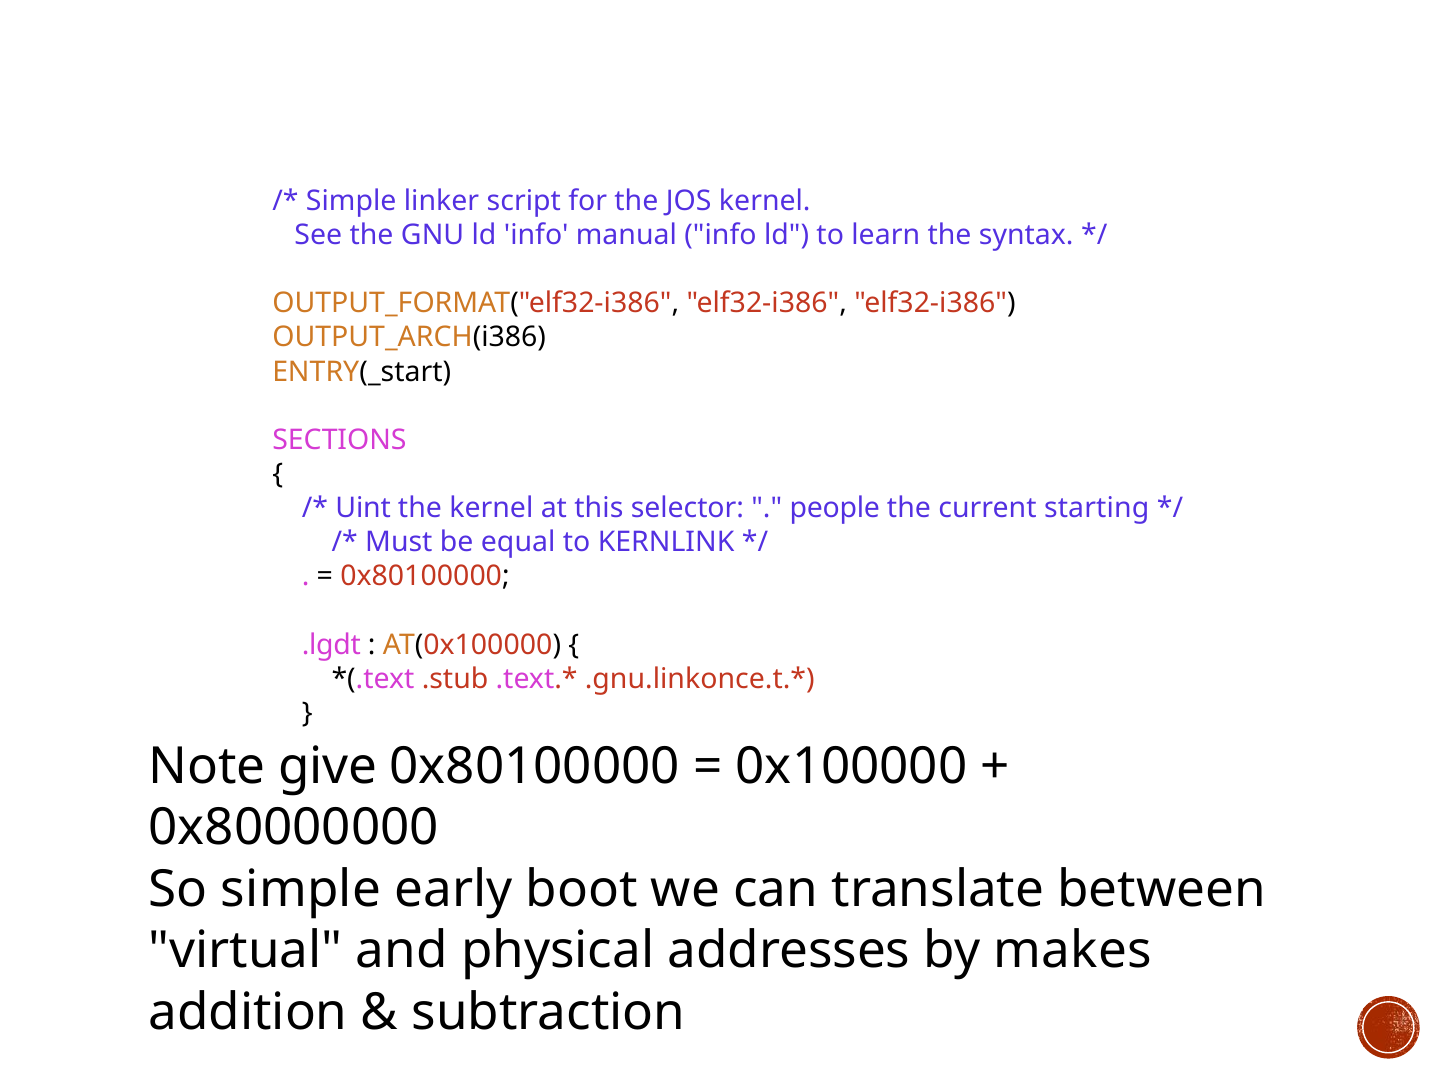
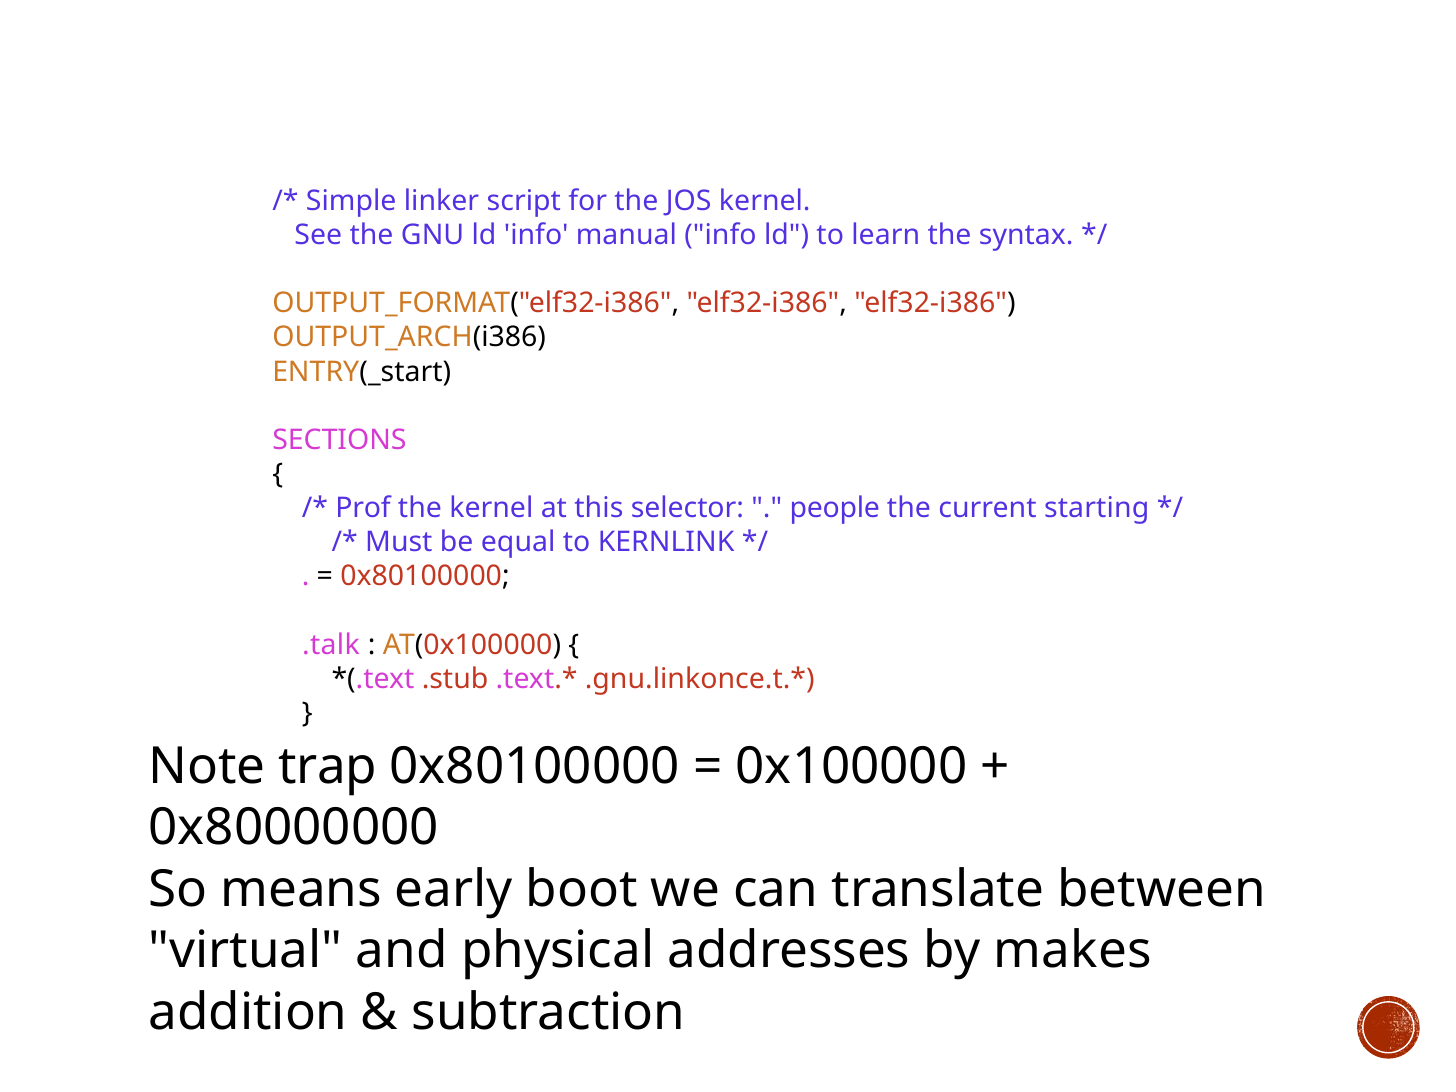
Uint: Uint -> Prof (363, 508)
.lgdt: .lgdt -> .talk (331, 645)
give: give -> trap (328, 767)
So simple: simple -> means (301, 889)
